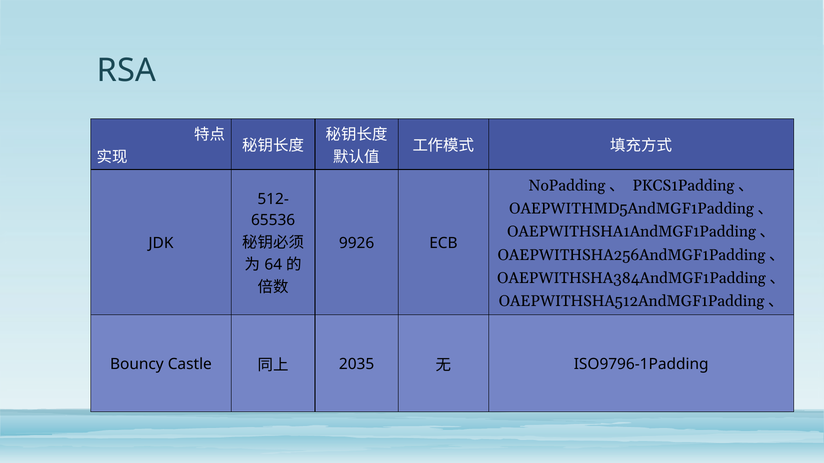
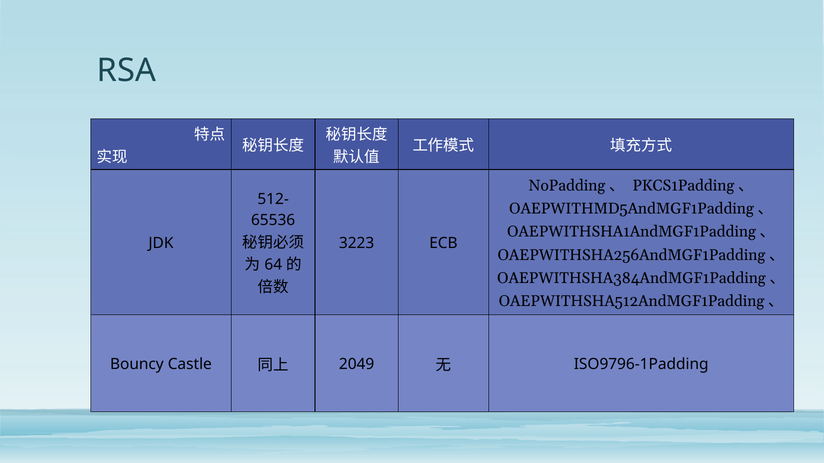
9926: 9926 -> 3223 (357, 243)
2035: 2035 -> 2049 (357, 365)
